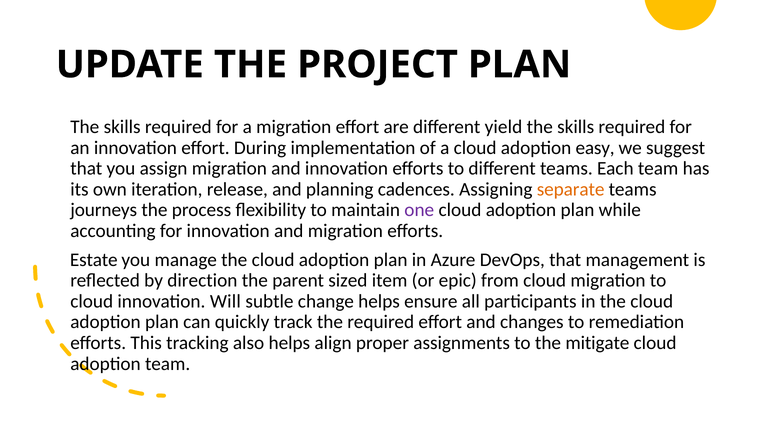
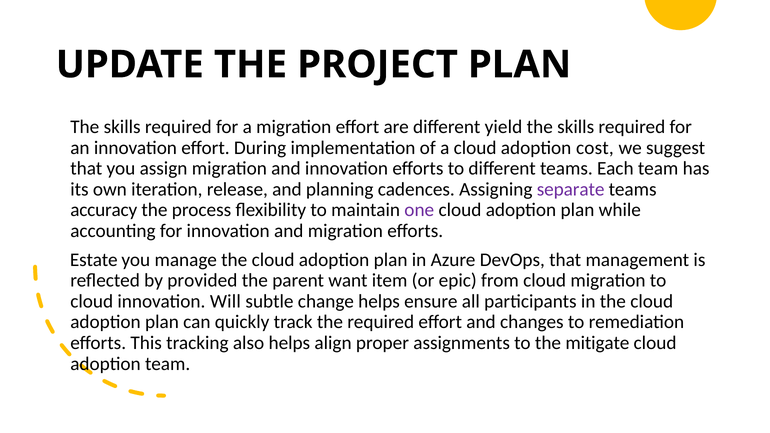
easy: easy -> cost (595, 148)
separate colour: orange -> purple (571, 189)
journeys: journeys -> accuracy (104, 210)
direction: direction -> provided (202, 281)
sized: sized -> want (348, 281)
